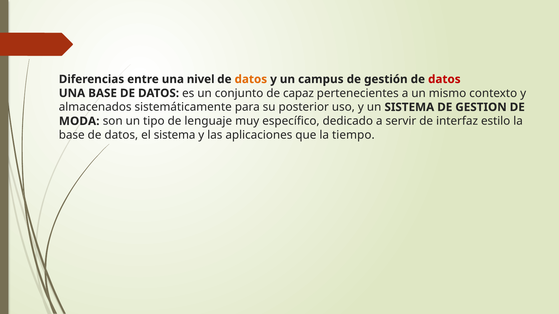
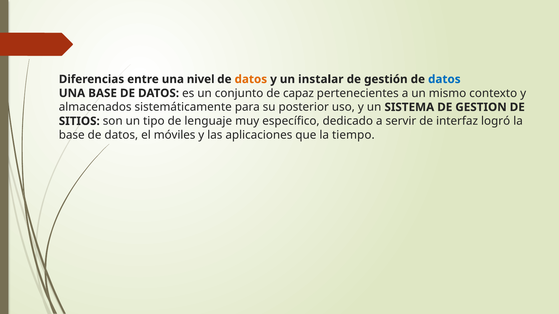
campus: campus -> instalar (321, 79)
datos colour: red -> blue (444, 79)
MODA: MODA -> SITIOS (79, 121)
estilo: estilo -> logró (496, 121)
el sistema: sistema -> móviles (175, 135)
